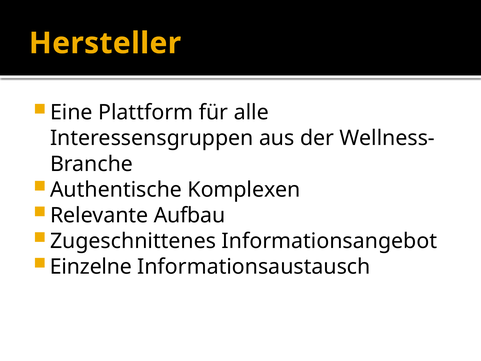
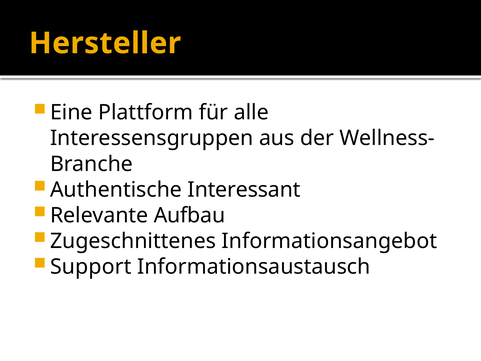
Komplexen: Komplexen -> Interessant (244, 189)
Einzelne: Einzelne -> Support (91, 266)
